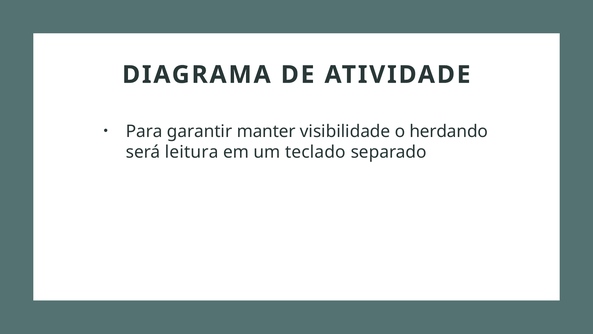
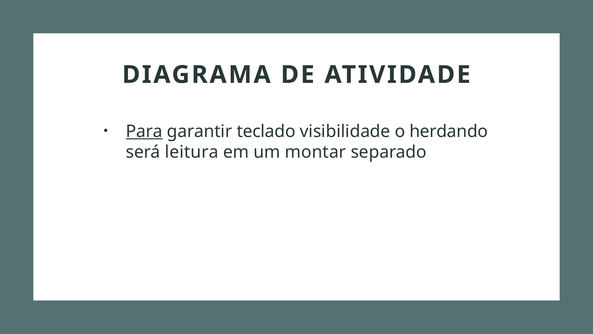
Para underline: none -> present (144, 131)
manter: manter -> teclado (266, 131)
teclado: teclado -> montar (315, 152)
